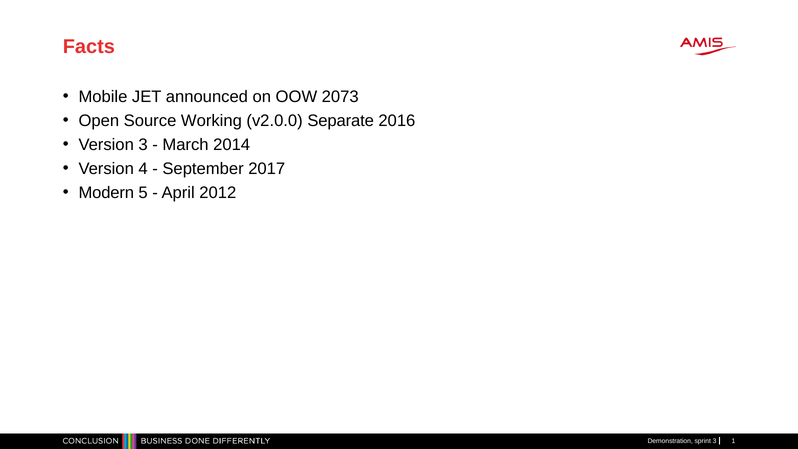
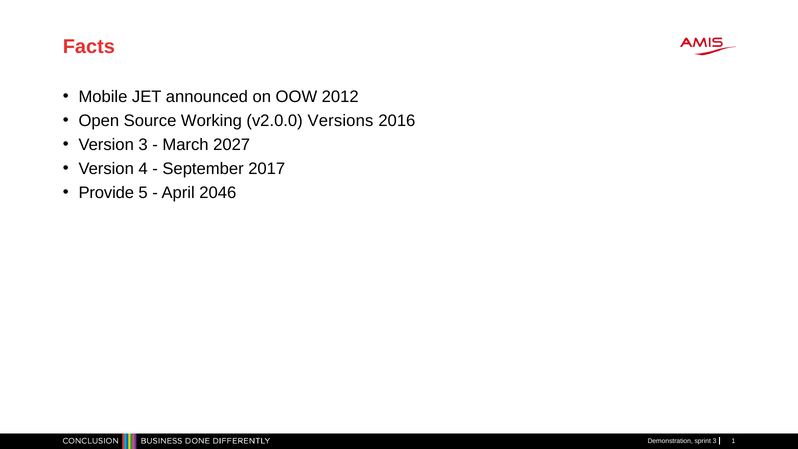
2073: 2073 -> 2012 (340, 97)
Separate: Separate -> Versions (340, 121)
2014: 2014 -> 2027 (232, 145)
Modern: Modern -> Provide (106, 193)
2012: 2012 -> 2046 (218, 193)
